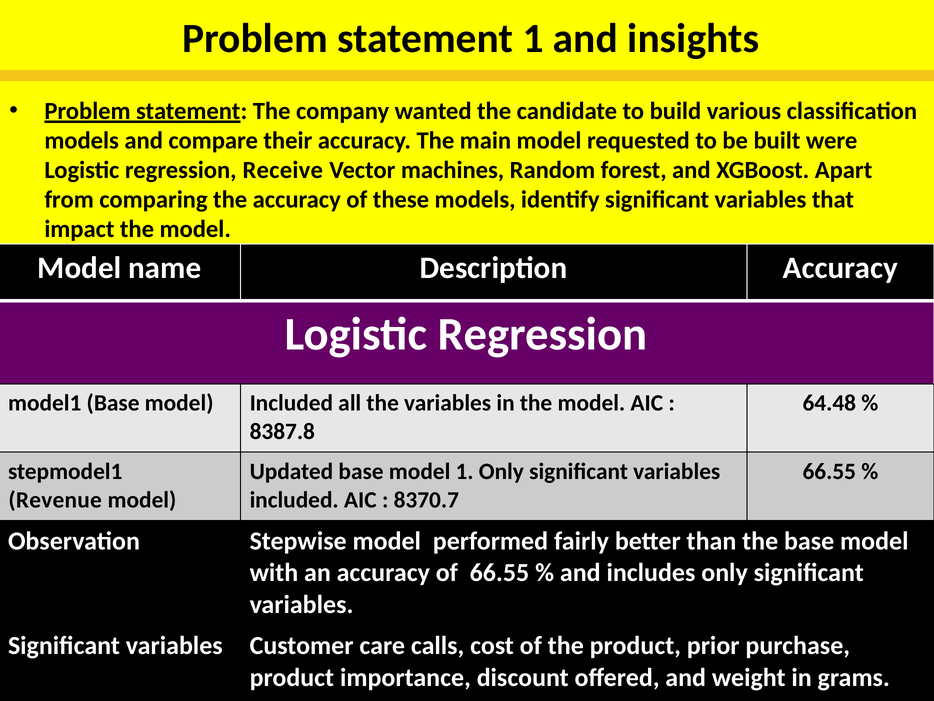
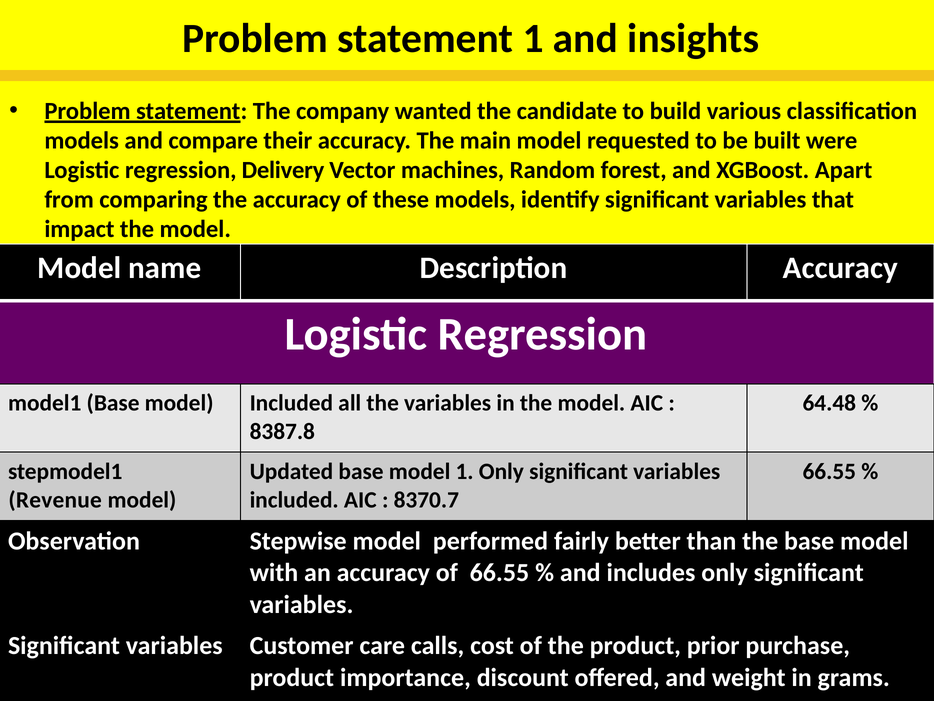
Receive: Receive -> Delivery (283, 170)
